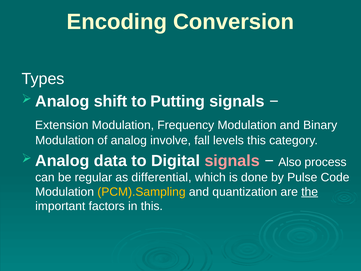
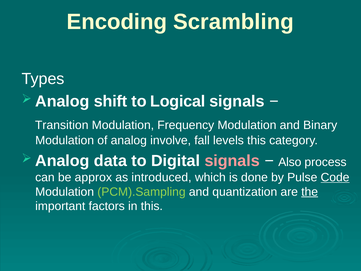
Conversion: Conversion -> Scrambling (233, 22)
Putting: Putting -> Logical (178, 101)
Extension: Extension -> Transition (62, 125)
regular: regular -> approx (93, 177)
differential: differential -> introduced (161, 177)
Code underline: none -> present (335, 177)
PCM).Sampling colour: yellow -> light green (141, 192)
